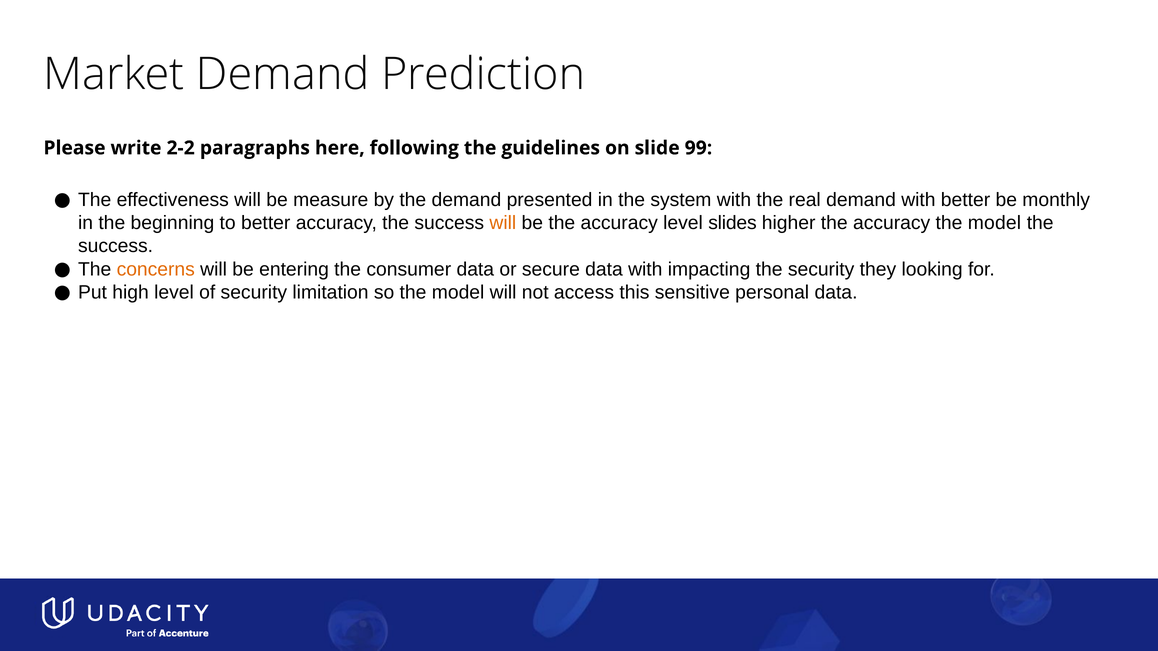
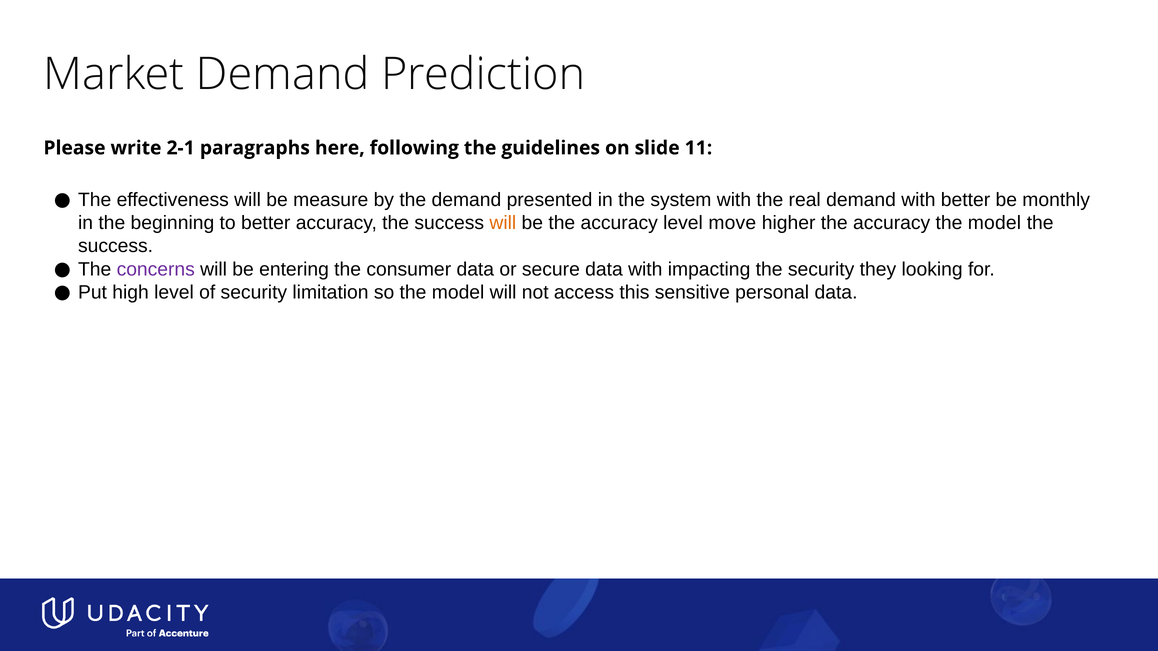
2-2: 2-2 -> 2-1 (181, 148)
99: 99 -> 11 (698, 148)
slides: slides -> move (732, 223)
concerns colour: orange -> purple (156, 269)
